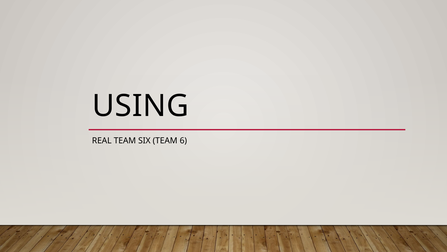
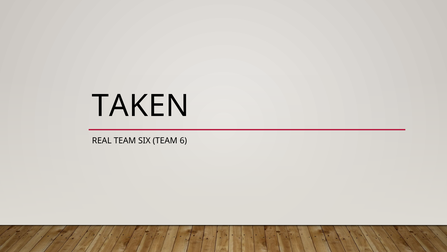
USING: USING -> TAKEN (141, 106)
